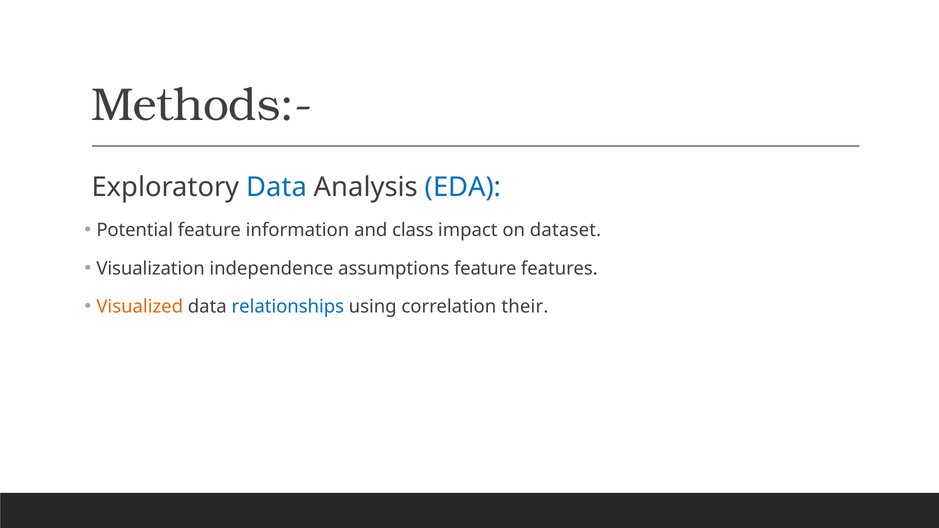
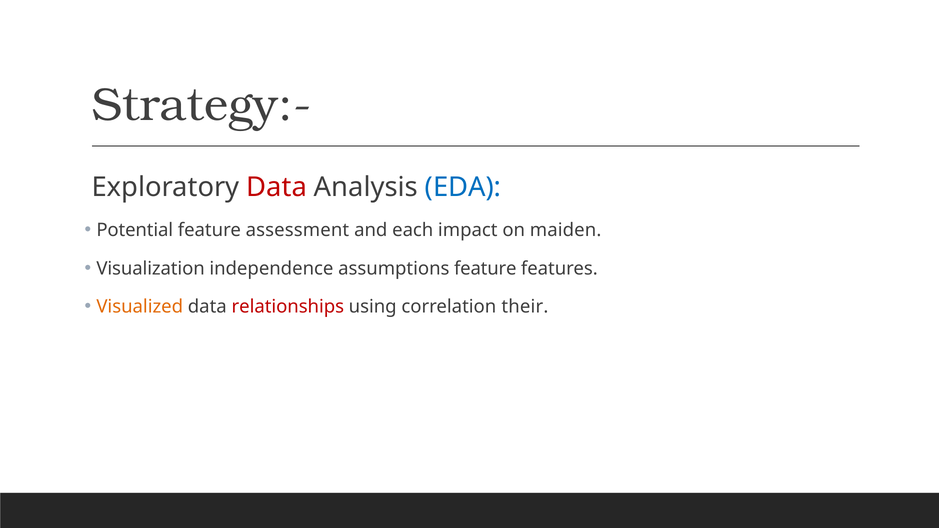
Methods:-: Methods:- -> Strategy:- (202, 105)
Data colour: blue -> red (277, 188)
information: information -> assessment (297, 230)
class: class -> each (413, 230)
dataset: dataset -> maiden (566, 230)
relationships colour: blue -> red (288, 307)
